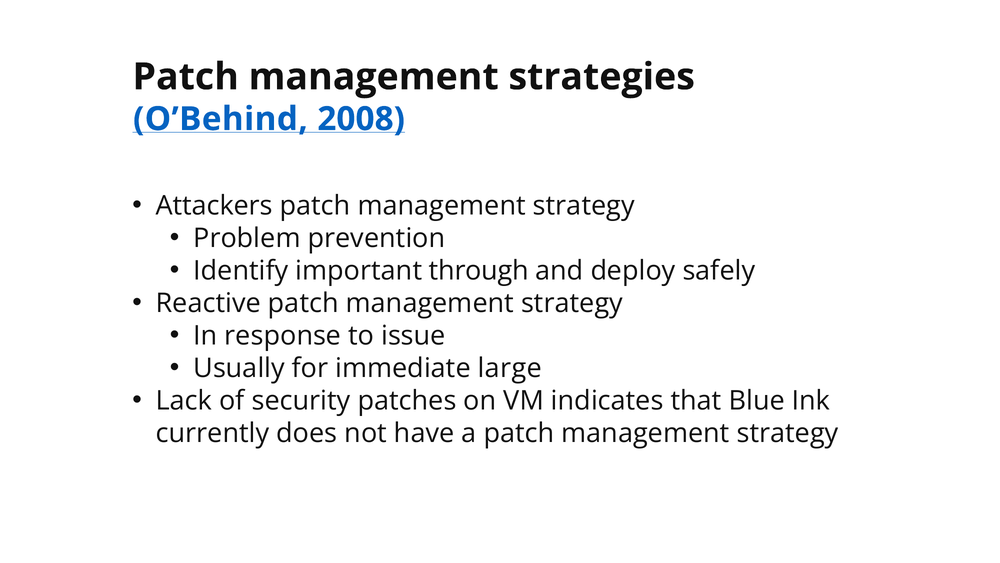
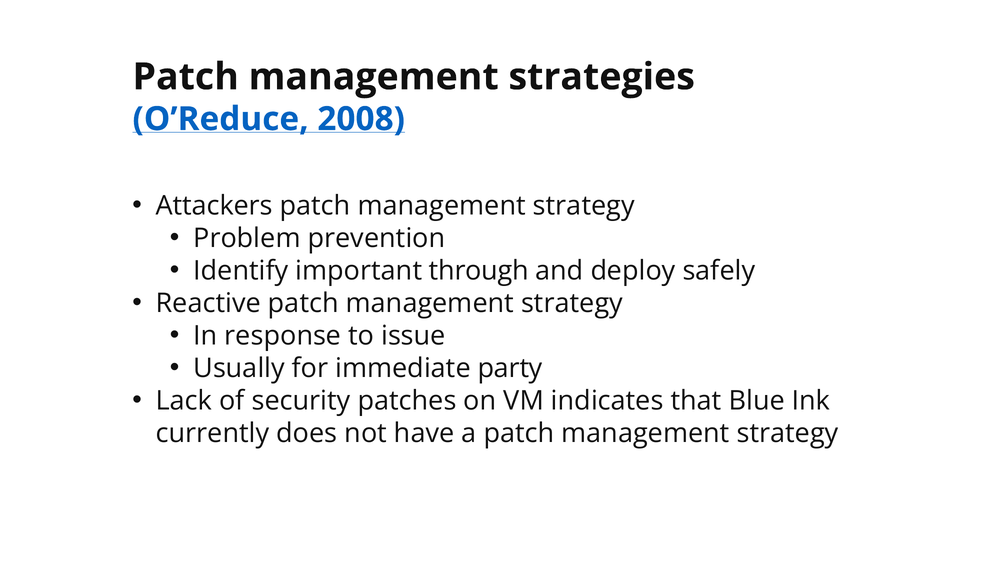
O’Behind: O’Behind -> O’Reduce (221, 119)
large: large -> party (510, 368)
